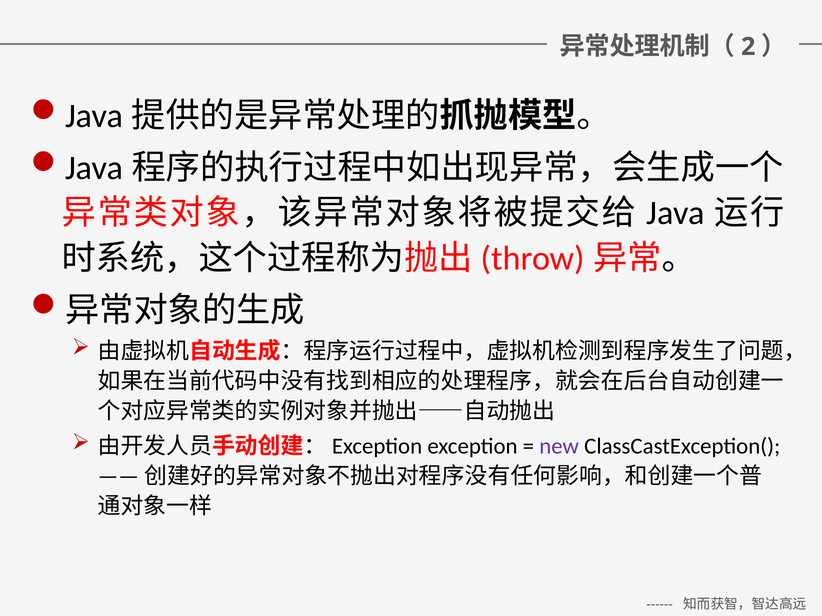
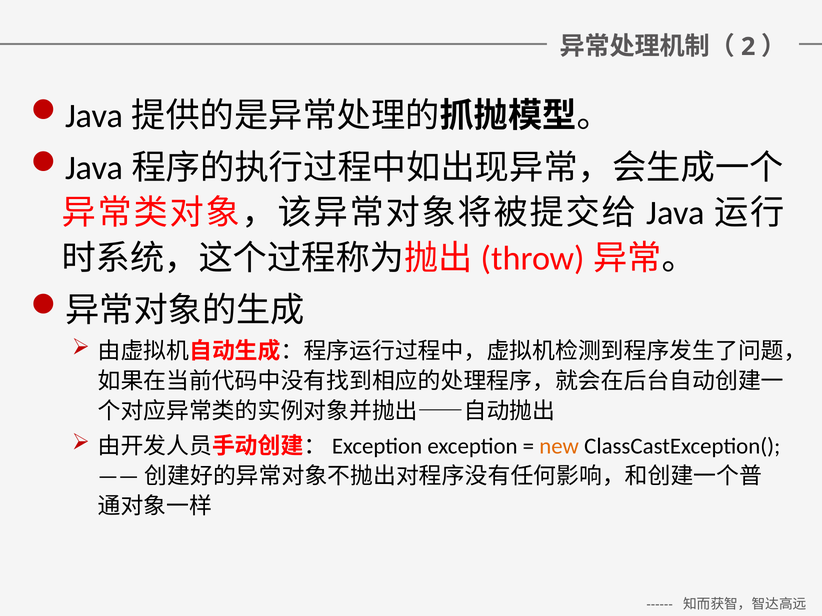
new colour: purple -> orange (559, 446)
